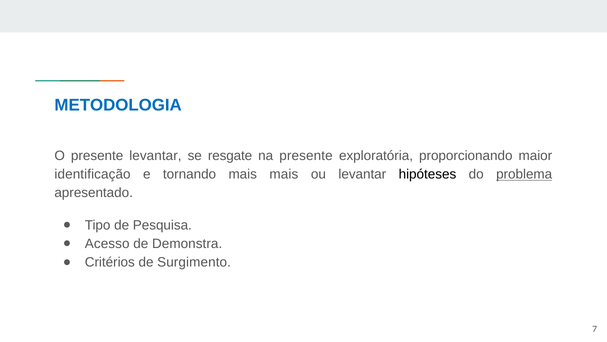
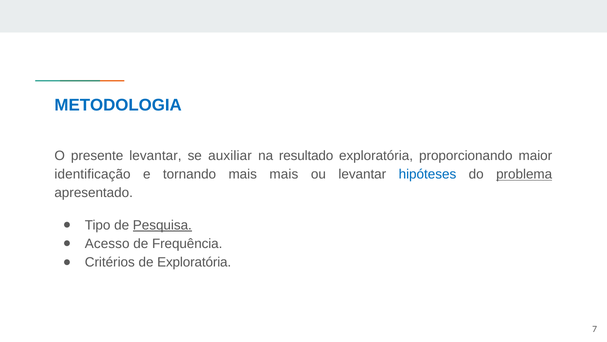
resgate: resgate -> auxiliar (230, 156)
na presente: presente -> resultado (306, 156)
hipóteses colour: black -> blue (427, 174)
Pesquisa underline: none -> present (162, 225)
Demonstra: Demonstra -> Frequência (187, 243)
de Surgimento: Surgimento -> Exploratória (194, 262)
